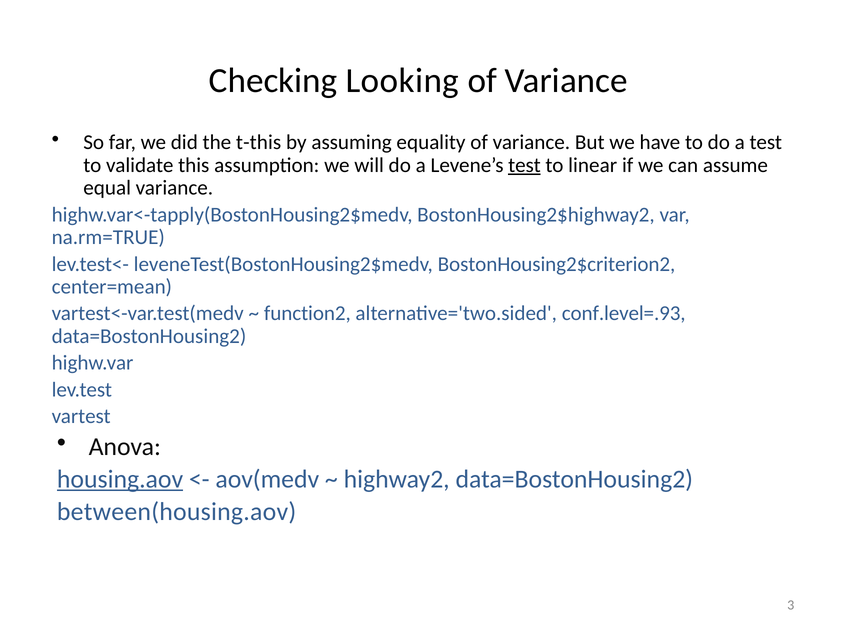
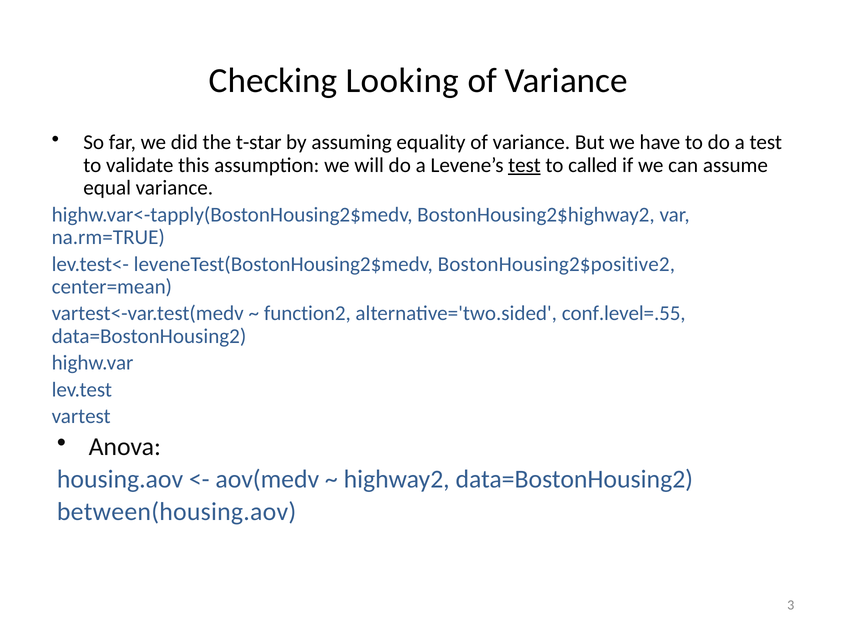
t-this: t-this -> t-star (259, 142)
linear: linear -> called (593, 165)
BostonHousing2$criterion2: BostonHousing2$criterion2 -> BostonHousing2$positive2 (556, 264)
conf.level=.93: conf.level=.93 -> conf.level=.55 (624, 313)
housing.aov underline: present -> none (120, 479)
